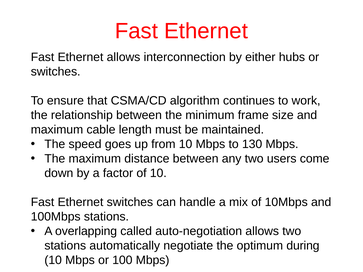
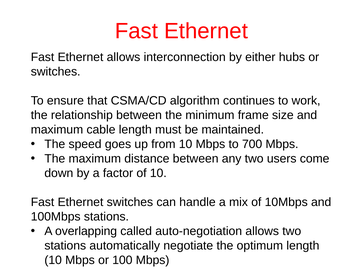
130: 130 -> 700 (252, 144)
optimum during: during -> length (303, 246)
